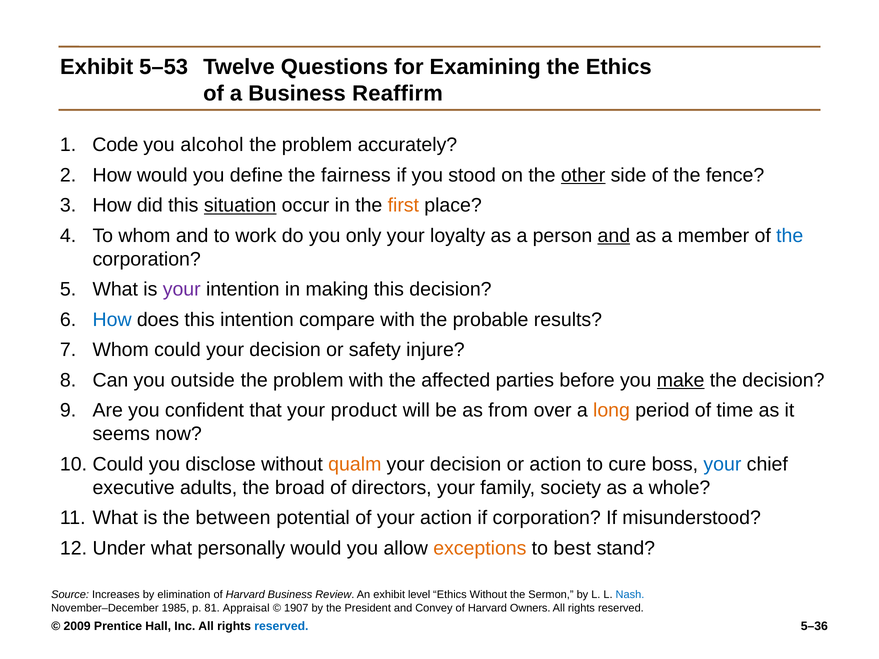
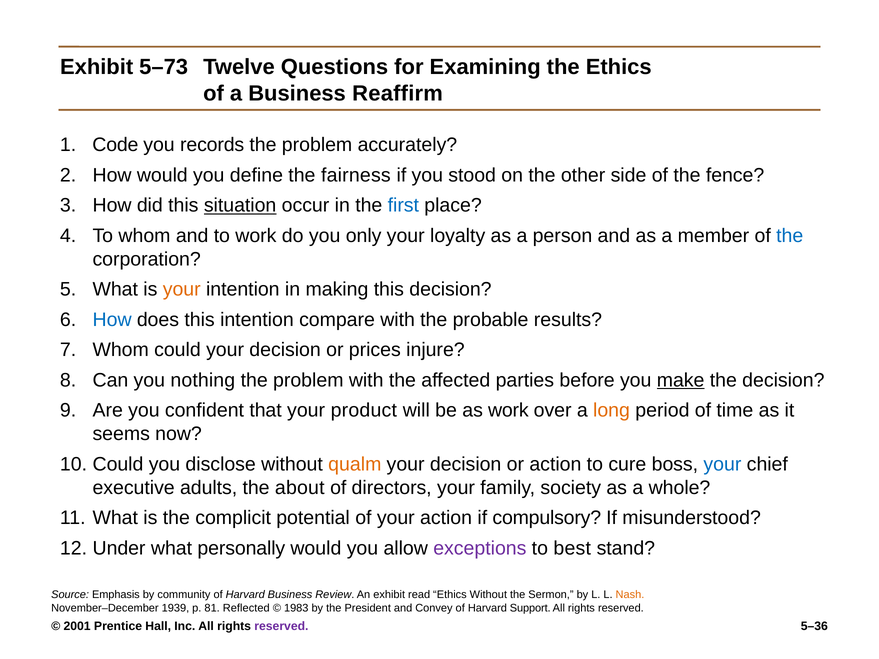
5–53: 5–53 -> 5–73 (164, 67)
alcohol: alcohol -> records (212, 145)
other underline: present -> none (583, 175)
first colour: orange -> blue (403, 206)
and underline: present -> none (614, 236)
your colour: purple -> orange (182, 290)
safety: safety -> prices (375, 350)
outside: outside -> nothing (203, 380)
as from: from -> work (508, 411)
broad: broad -> about (300, 488)
between: between -> complicit (233, 518)
if corporation: corporation -> compulsory (547, 518)
exceptions colour: orange -> purple (480, 548)
Increases: Increases -> Emphasis (116, 595)
elimination: elimination -> community (184, 595)
level: level -> read (419, 595)
Nash colour: blue -> orange (630, 595)
1985: 1985 -> 1939 (175, 608)
Appraisal: Appraisal -> Reflected (246, 608)
1907: 1907 -> 1983 (296, 608)
Owners: Owners -> Support (530, 608)
2009: 2009 -> 2001 (77, 626)
reserved colour: blue -> purple (281, 626)
